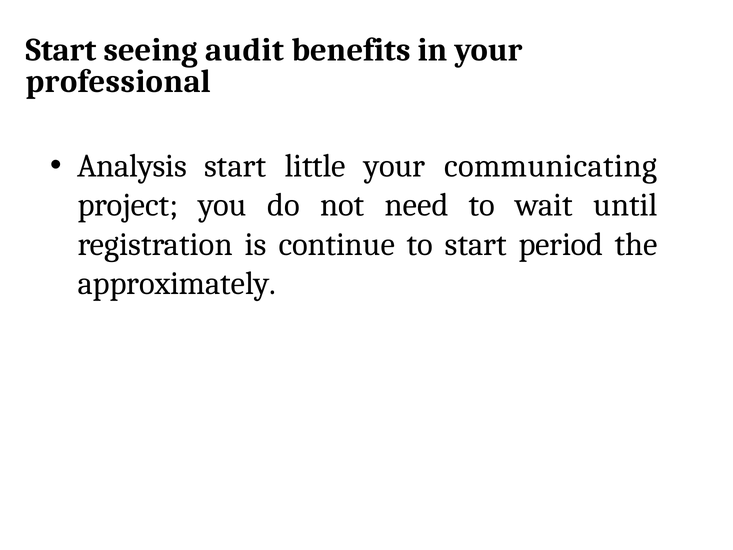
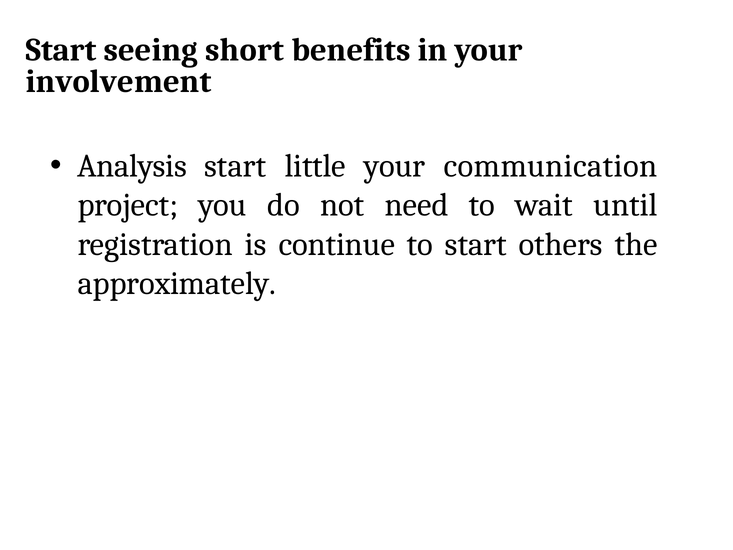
audit: audit -> short (245, 50)
professional: professional -> involvement (119, 81)
communicating: communicating -> communication (551, 166)
period: period -> others (561, 244)
